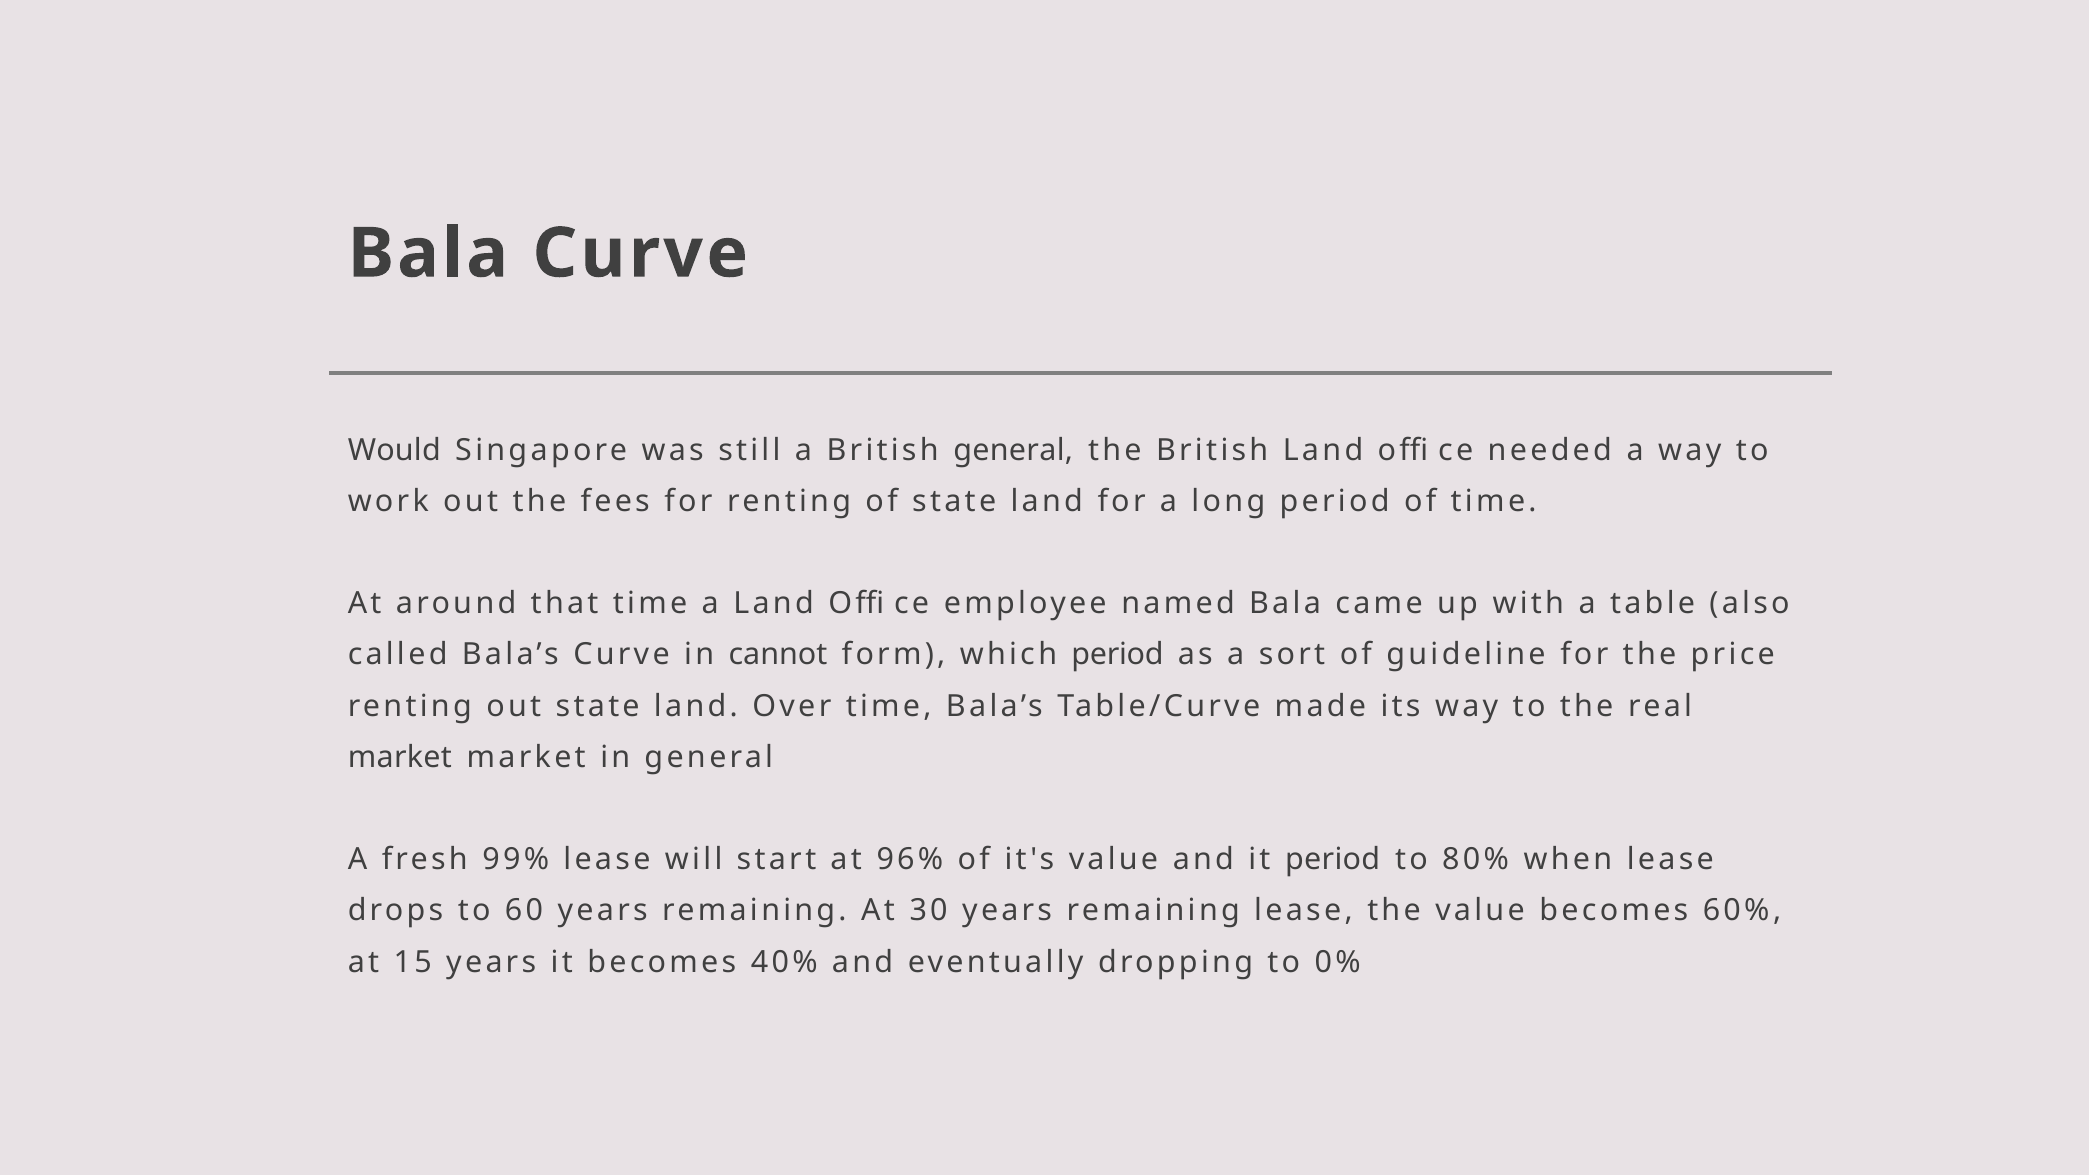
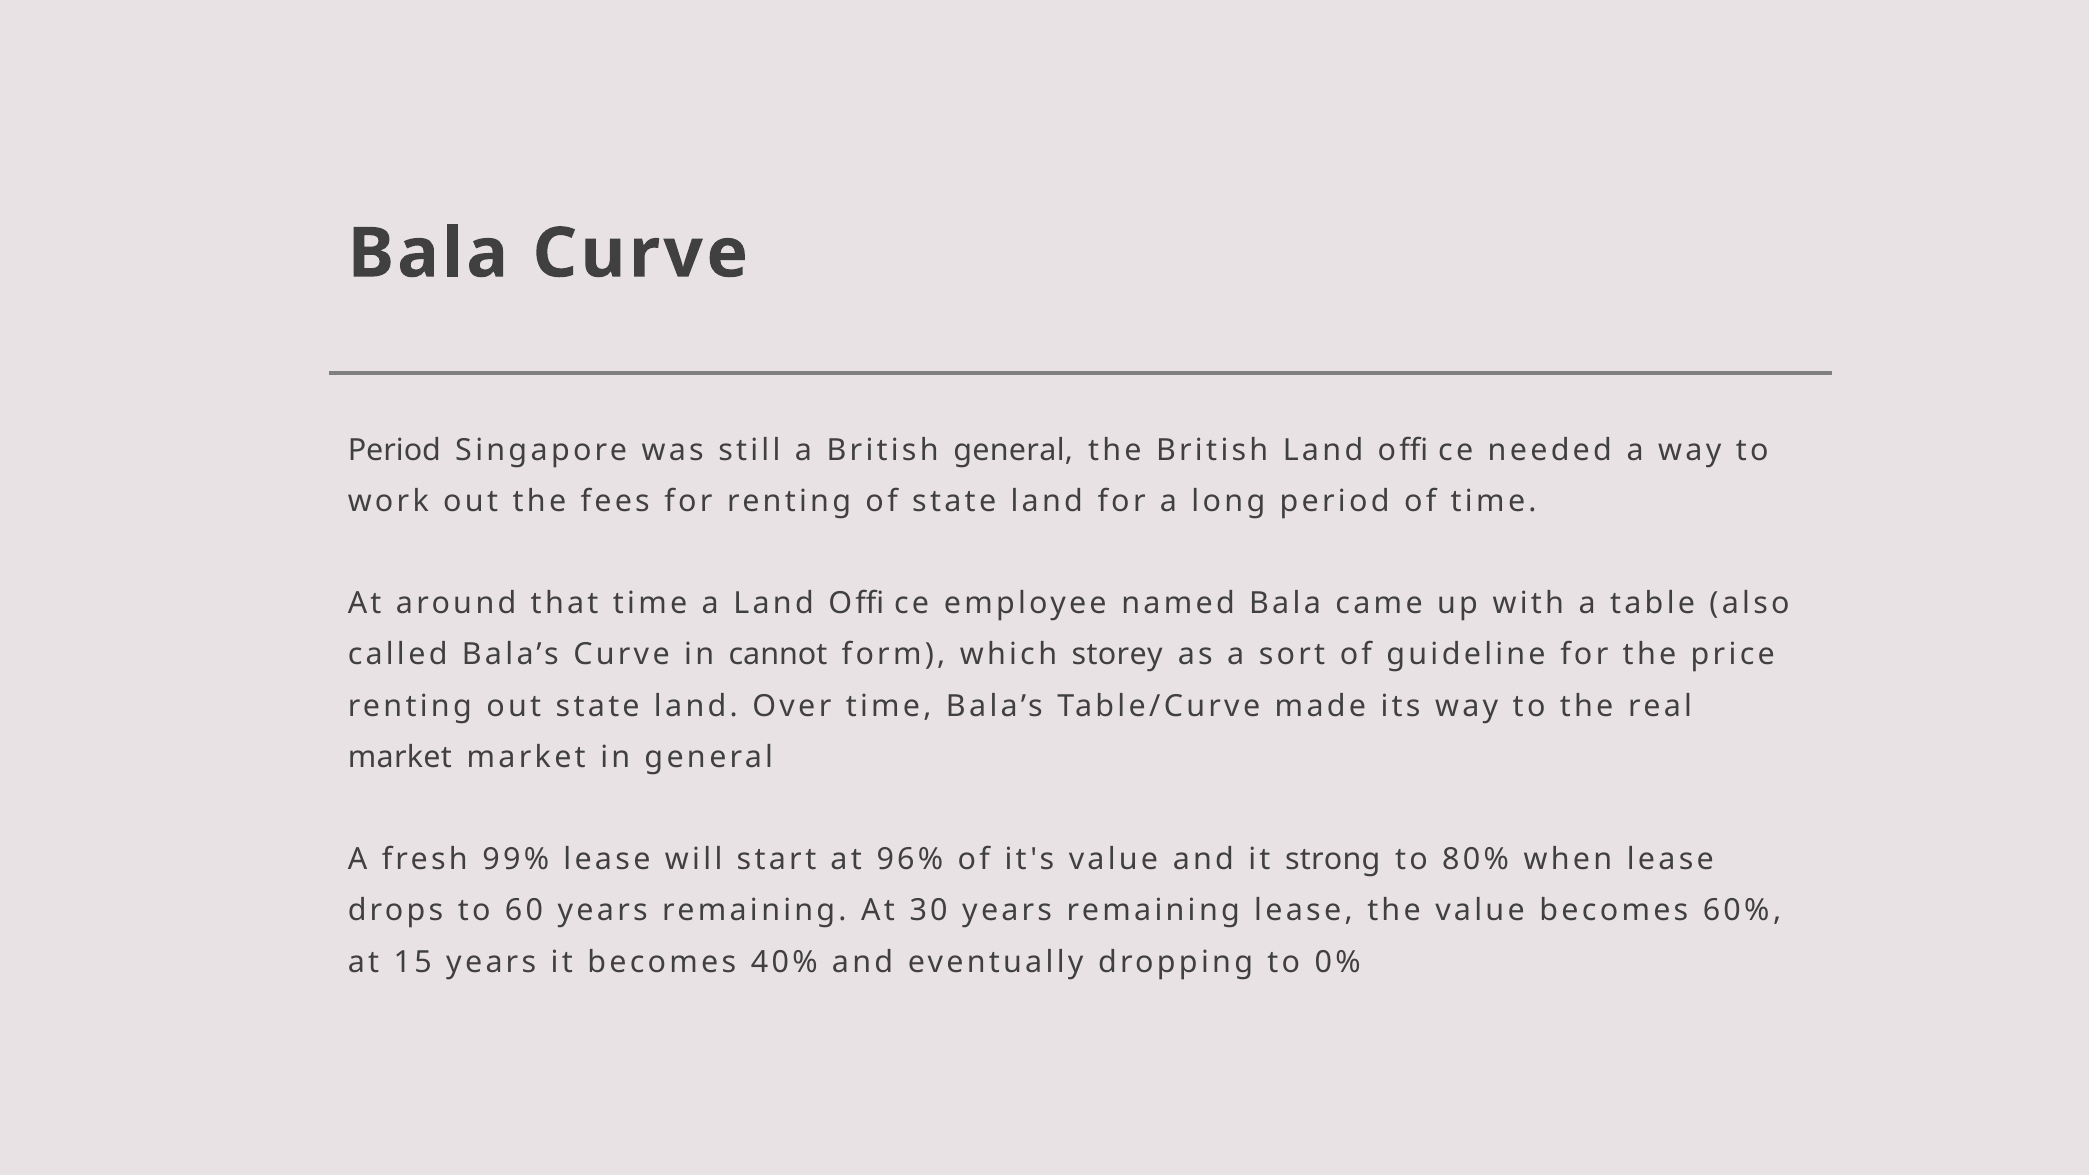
Would: Would -> Period (394, 450)
which period: period -> storey (1117, 655)
it period: period -> strong (1333, 860)
